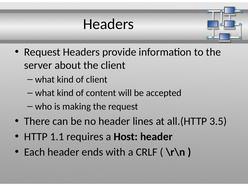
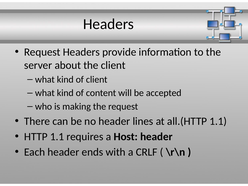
all.(HTTP 3.5: 3.5 -> 1.1 (218, 121)
